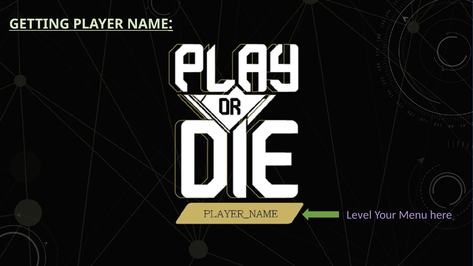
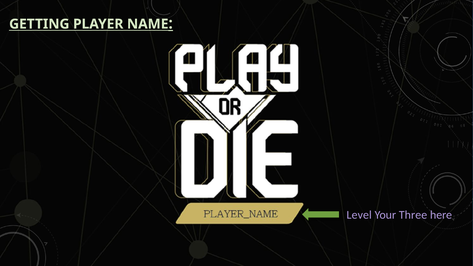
Menu: Menu -> Three (413, 215)
